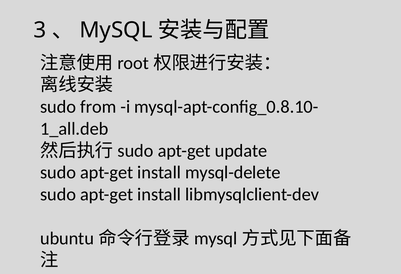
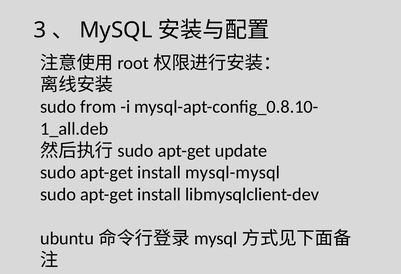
mysql-delete: mysql-delete -> mysql-mysql (233, 173)
